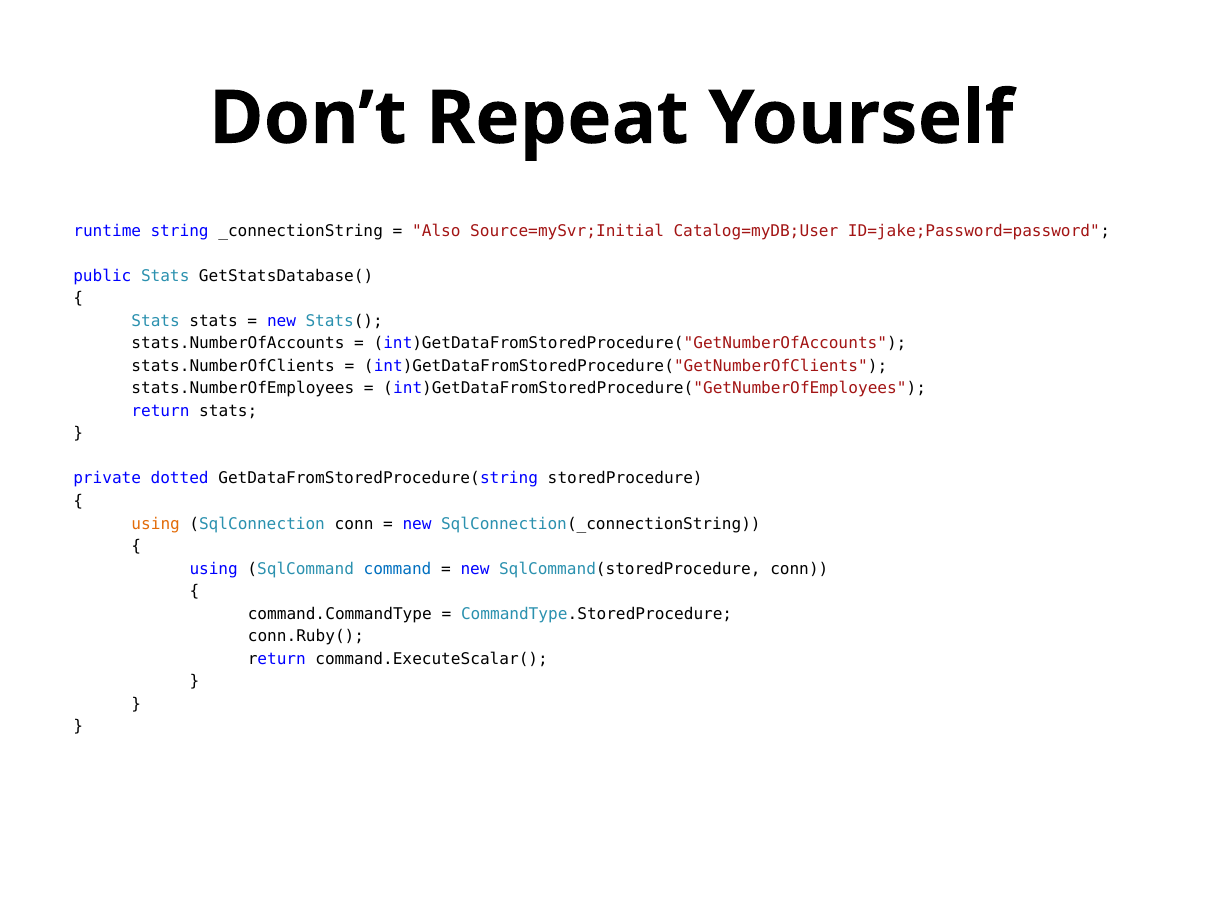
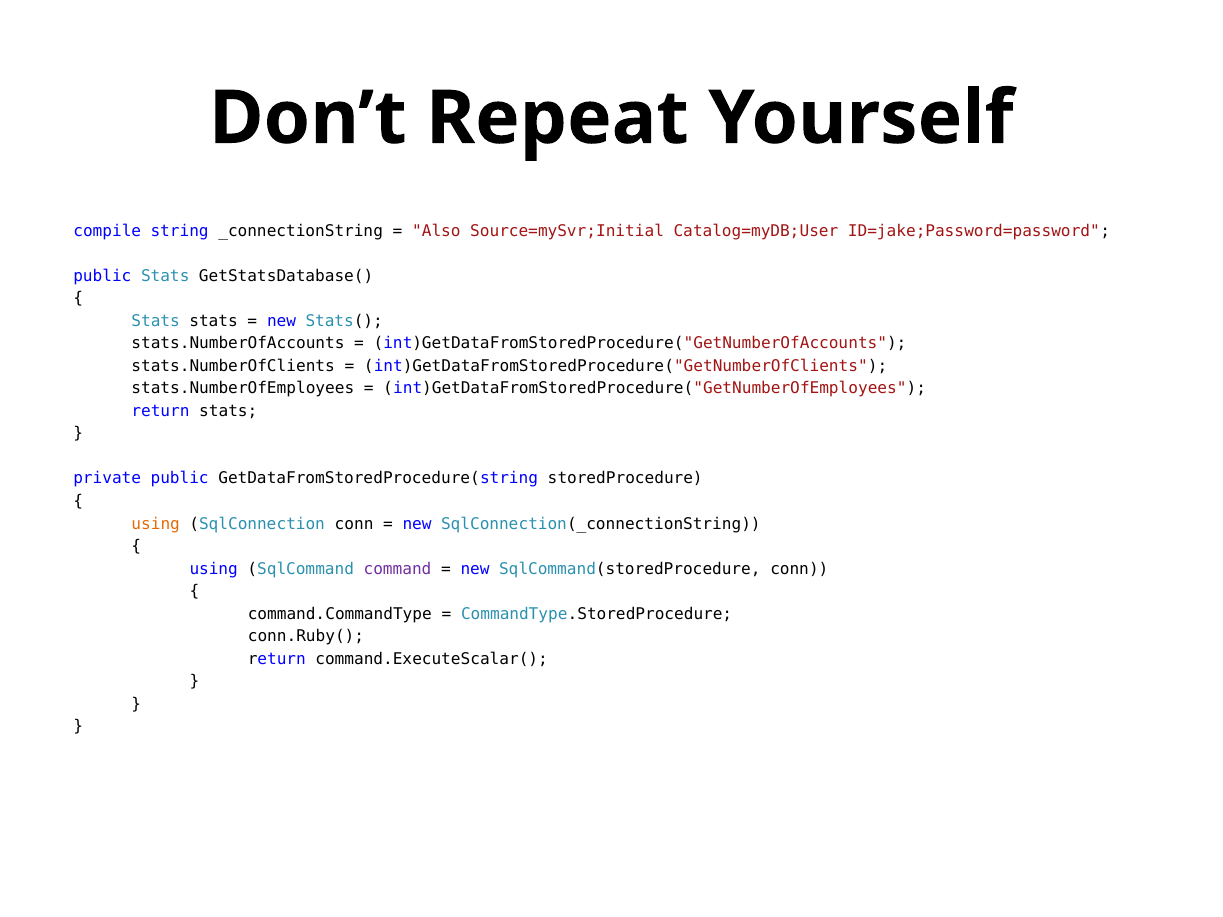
runtime: runtime -> compile (107, 231)
private dotted: dotted -> public (180, 479)
command colour: blue -> purple (398, 569)
